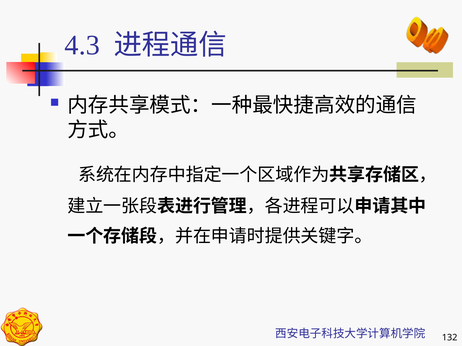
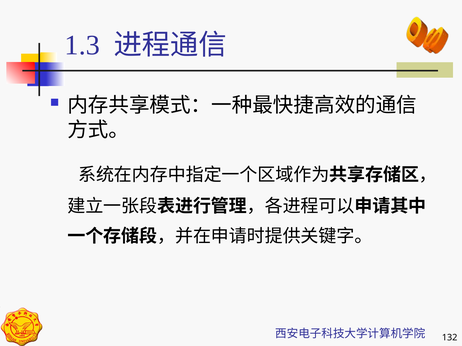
4.3: 4.3 -> 1.3 (82, 45)
